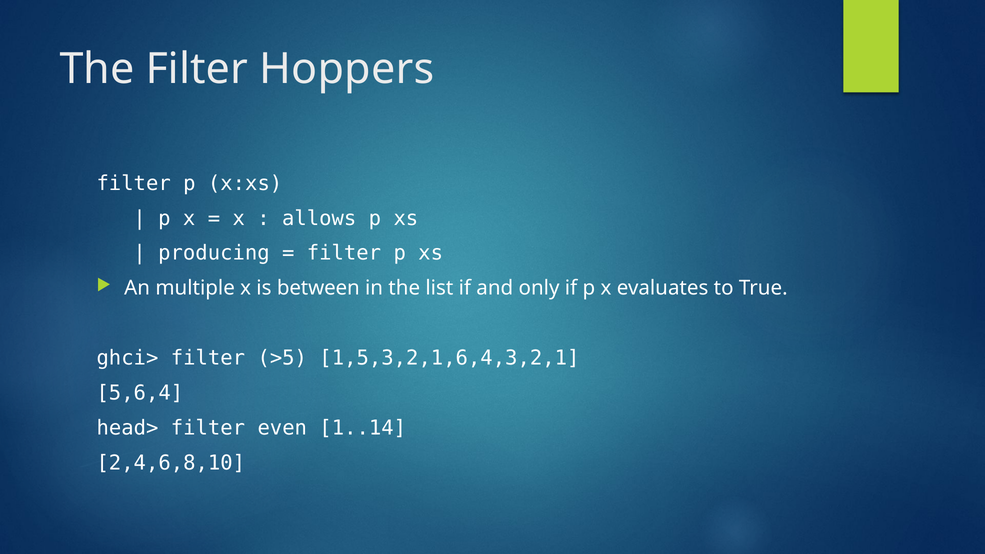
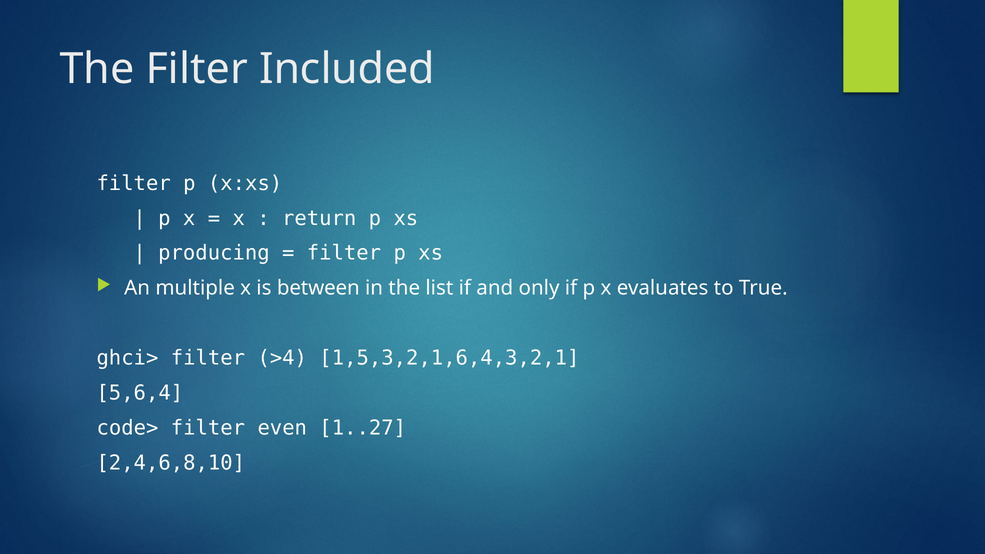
Hoppers: Hoppers -> Included (347, 69)
allows: allows -> return (319, 218)
>5: >5 -> >4 (282, 358)
head>: head> -> code> (127, 428)
1..14: 1..14 -> 1..27 (363, 428)
